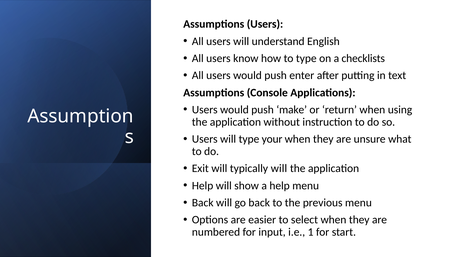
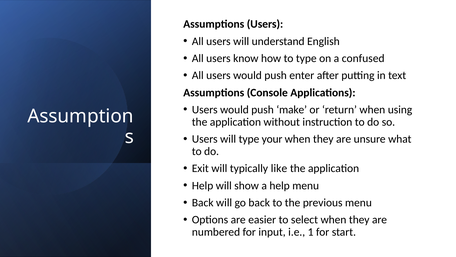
checklists: checklists -> confused (363, 58)
typically will: will -> like (279, 168)
